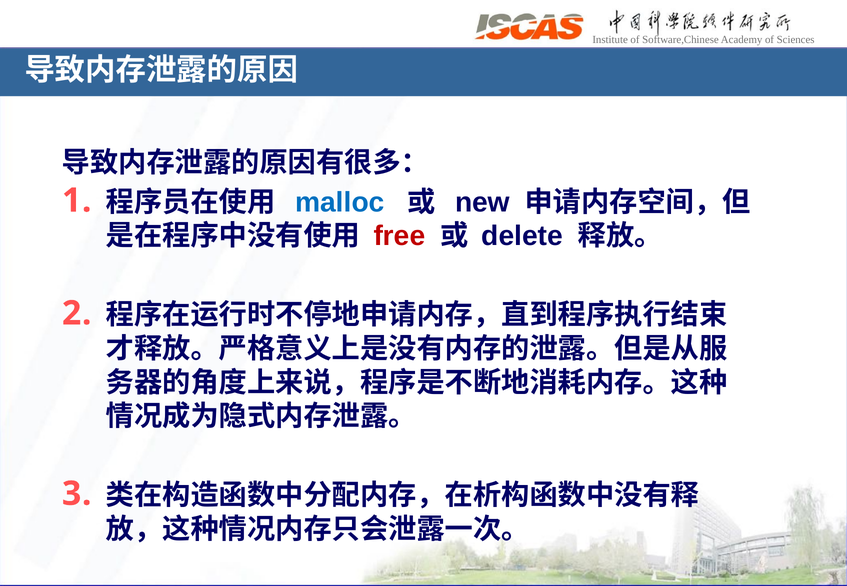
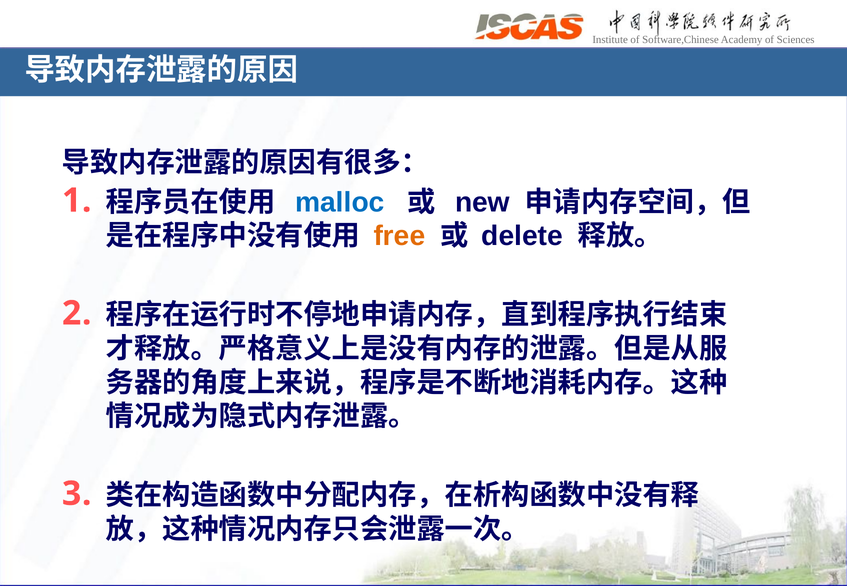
free colour: red -> orange (399, 236)
